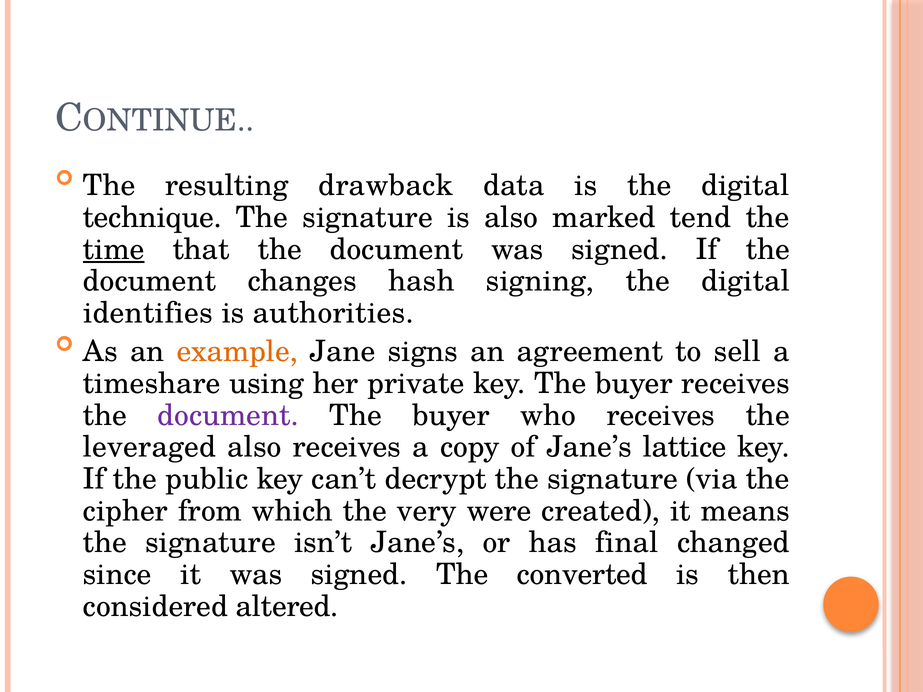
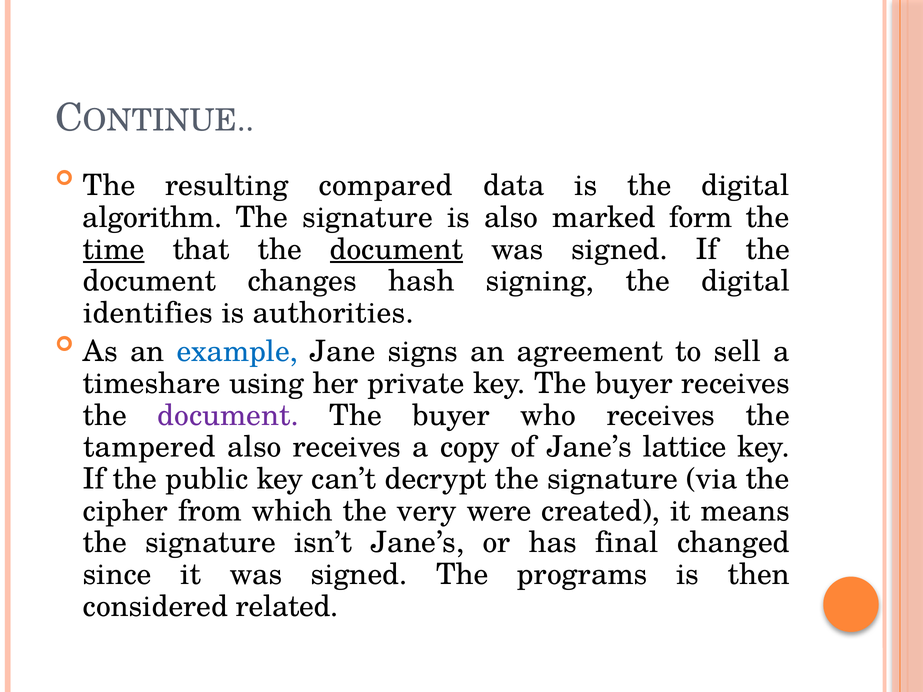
drawback: drawback -> compared (386, 186)
technique: technique -> algorithm (152, 218)
tend: tend -> form (701, 218)
document underline: none -> present (396, 249)
example colour: orange -> blue (237, 352)
leveraged: leveraged -> tampered (149, 447)
converted: converted -> programs (582, 575)
altered: altered -> related (287, 607)
